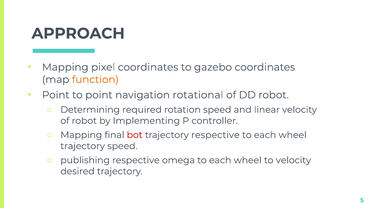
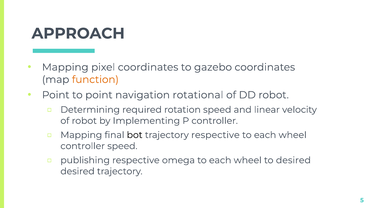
bot colour: red -> black (135, 135)
trajectory: trajectory -> controller (83, 146)
to velocity: velocity -> desired (293, 160)
